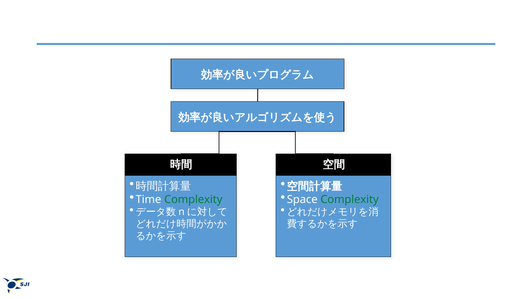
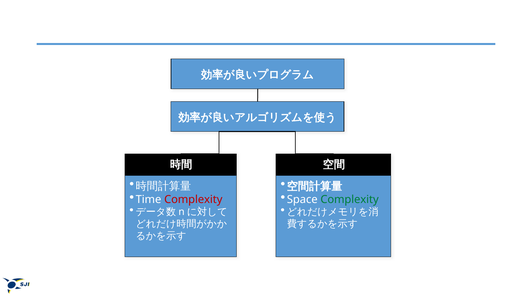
Complexity colour: green -> red (193, 200)
